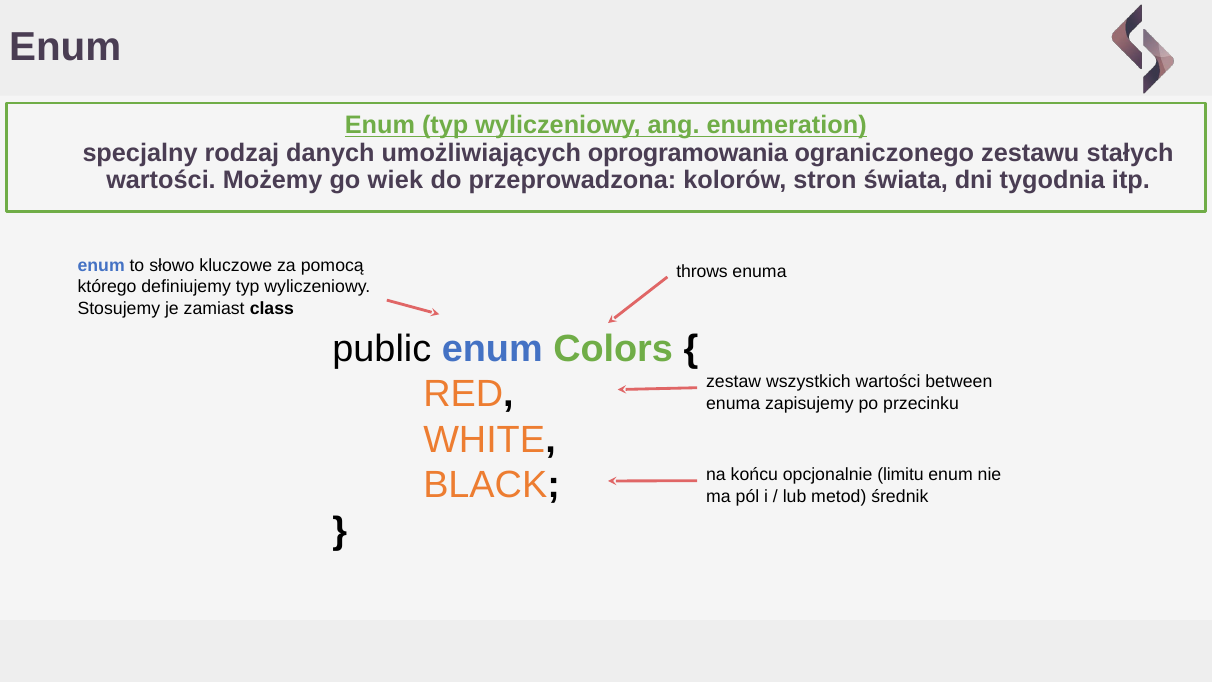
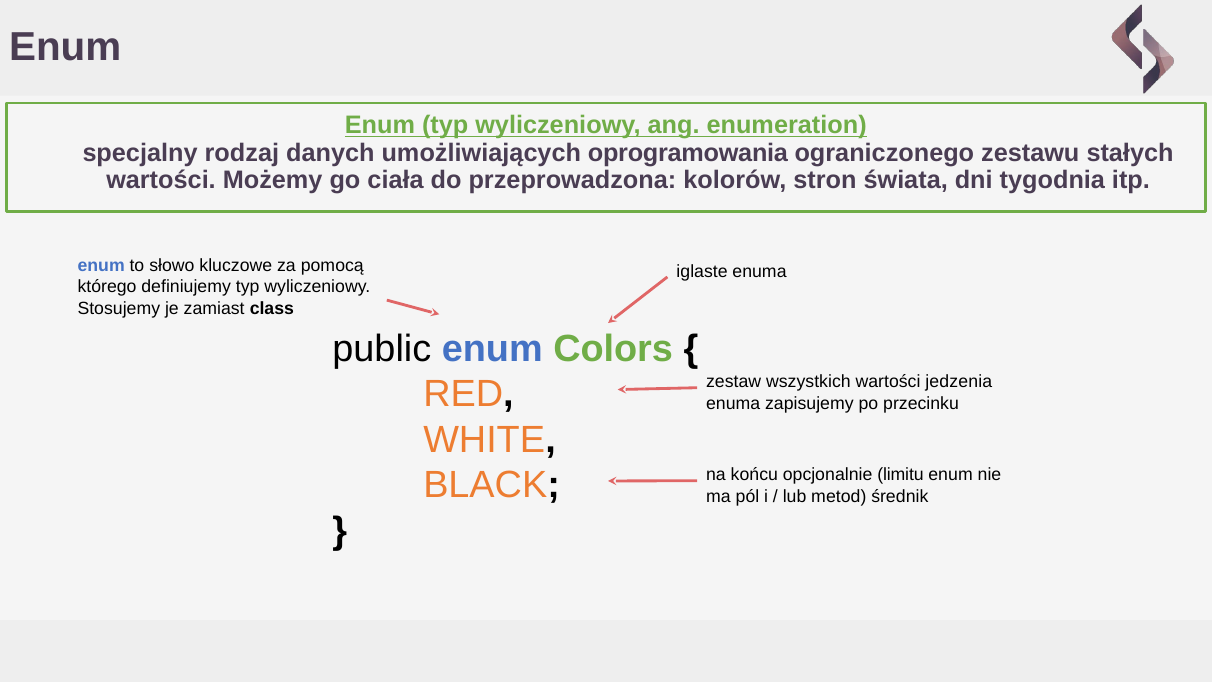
wiek: wiek -> ciała (396, 180)
throws: throws -> iglaste (702, 271)
between: between -> jedzenia (959, 382)
